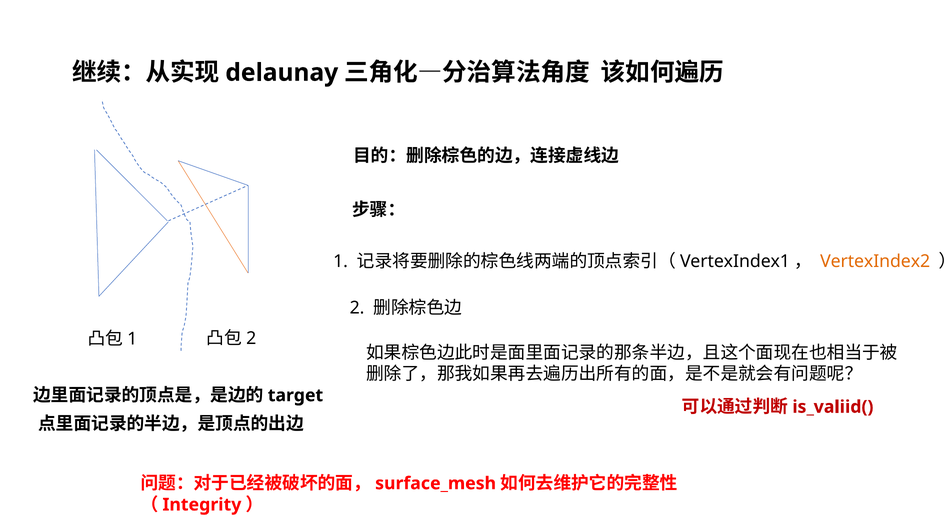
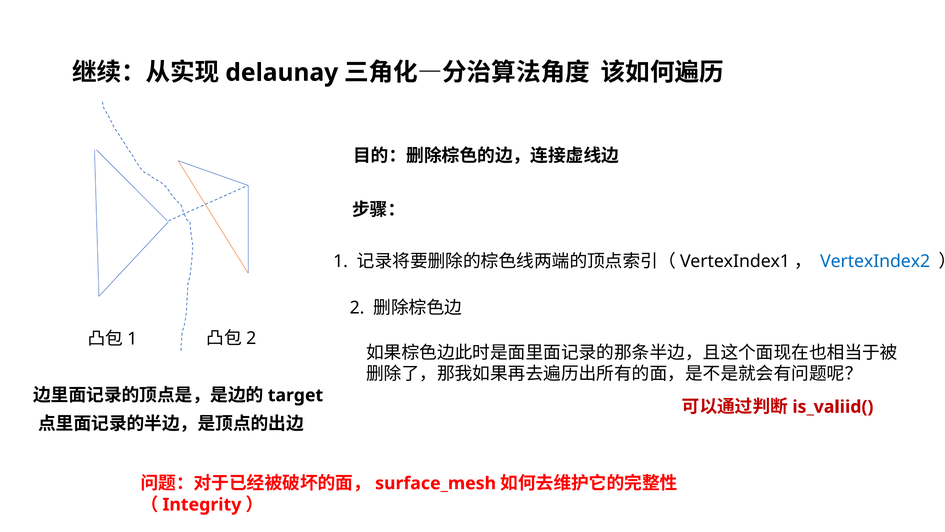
VertexIndex2 colour: orange -> blue (875, 261)
